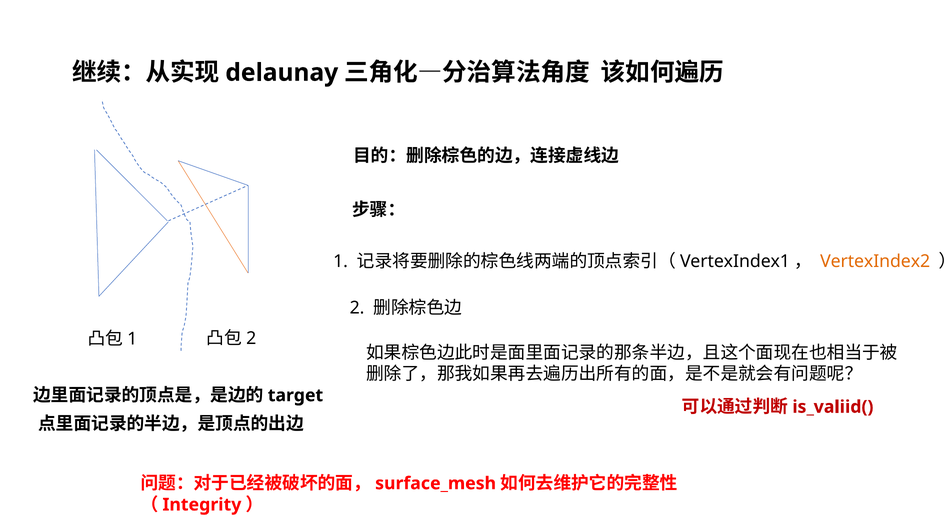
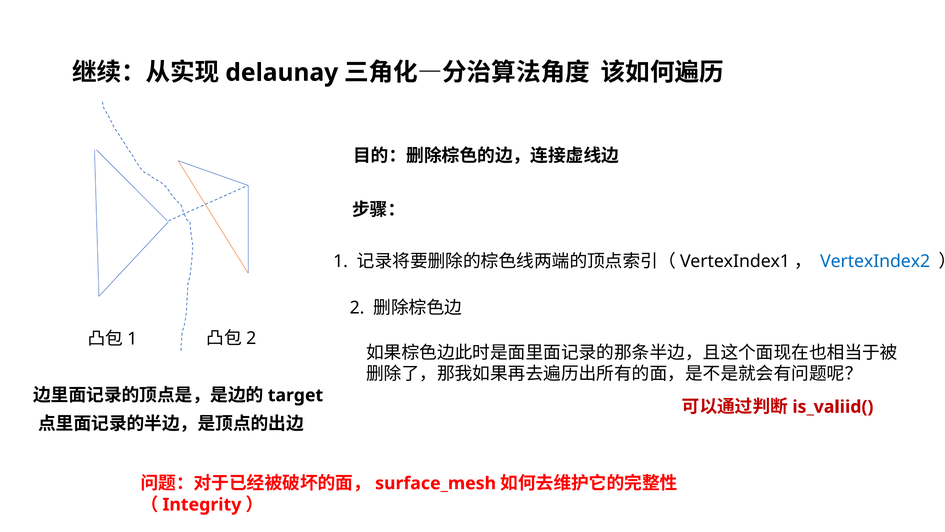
VertexIndex2 colour: orange -> blue (875, 261)
